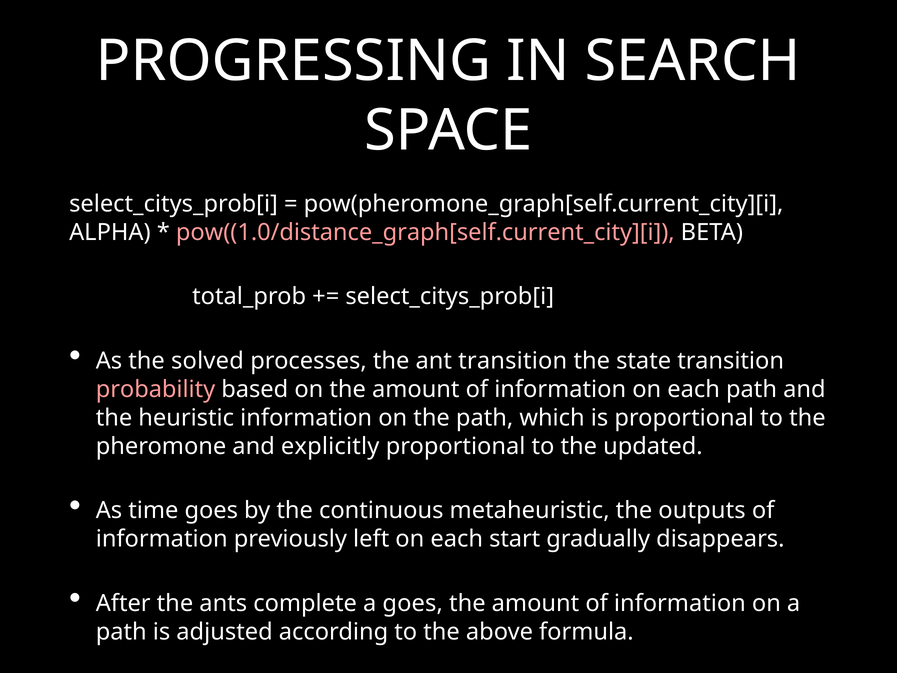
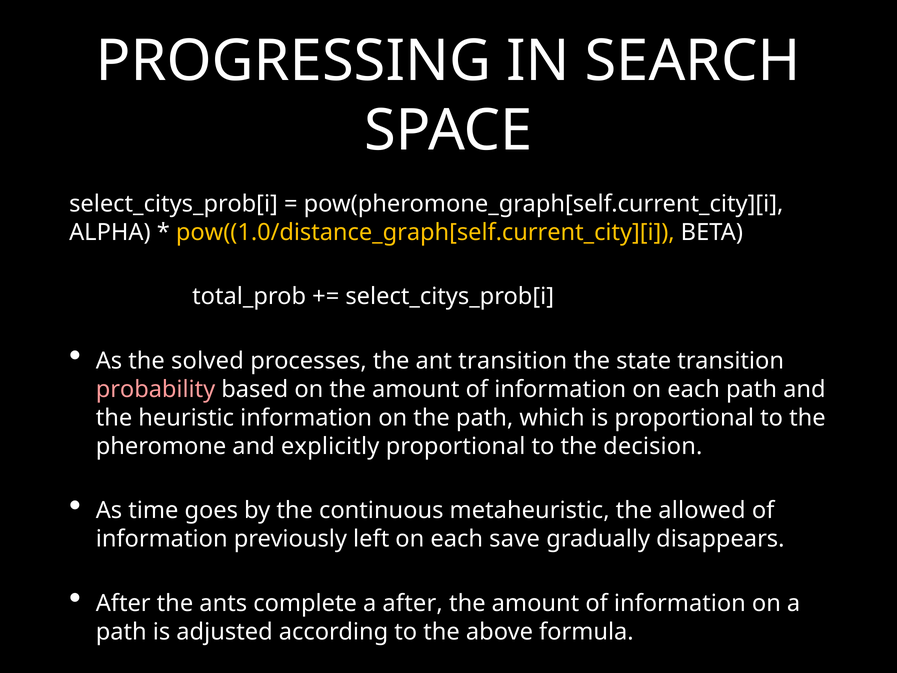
pow((1.0/distance_graph[self.current_city][i colour: pink -> yellow (425, 232)
updated: updated -> decision (653, 446)
outputs: outputs -> allowed (702, 510)
start: start -> save (515, 539)
a goes: goes -> after (413, 603)
